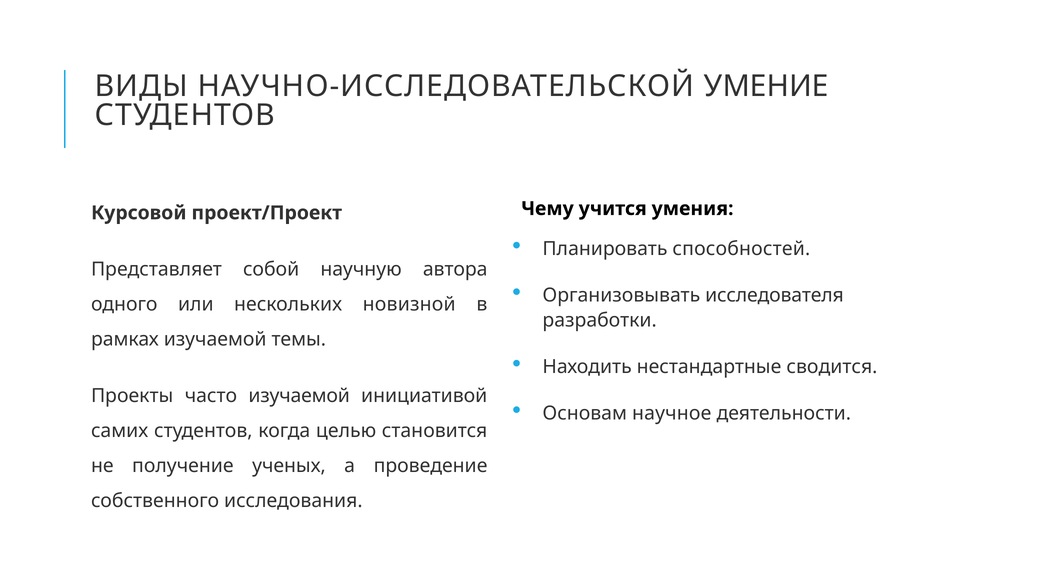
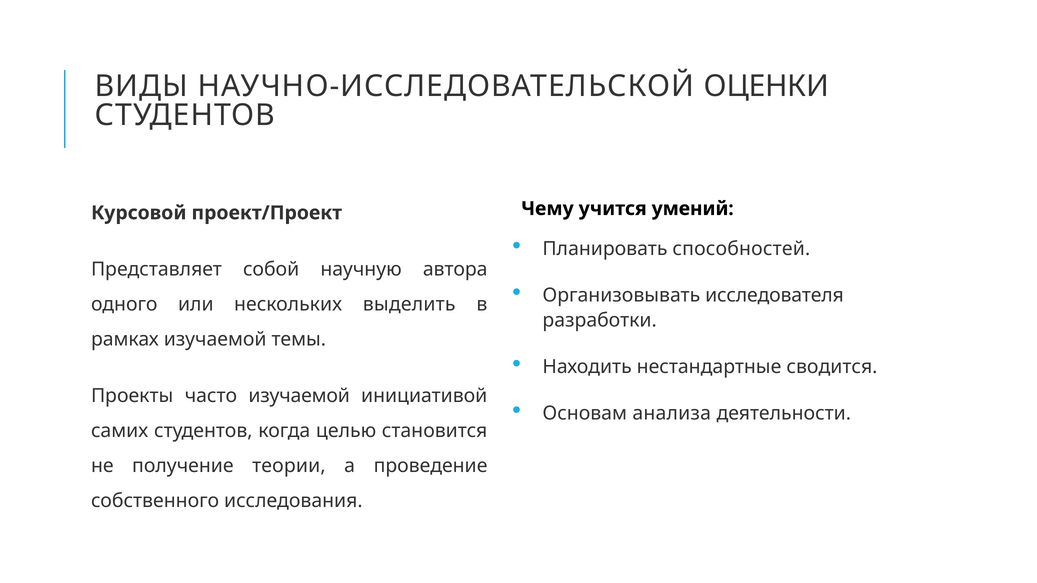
УМЕНИЕ: УМЕНИЕ -> ОЦЕНКИ (766, 86)
умения: умения -> умений (693, 209)
новизной: новизной -> выделить (409, 305)
научное: научное -> анализа (672, 414)
ученых: ученых -> теории (289, 466)
